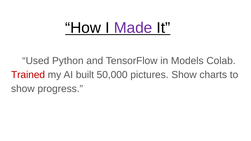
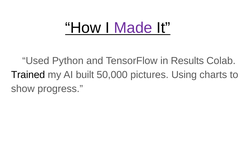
Models: Models -> Results (187, 61)
Trained colour: red -> black (28, 75)
pictures Show: Show -> Using (184, 75)
